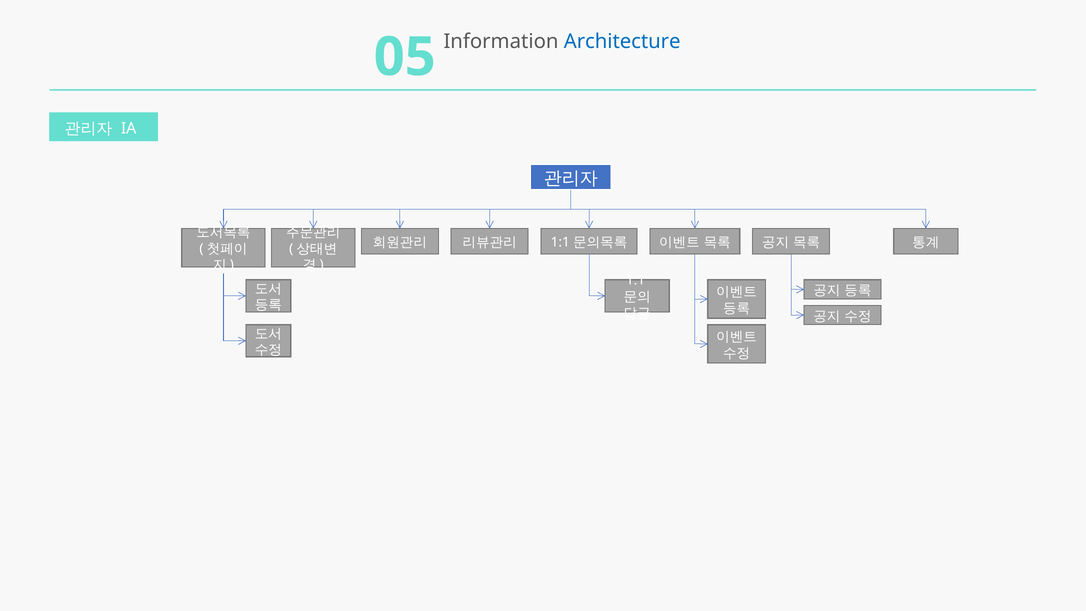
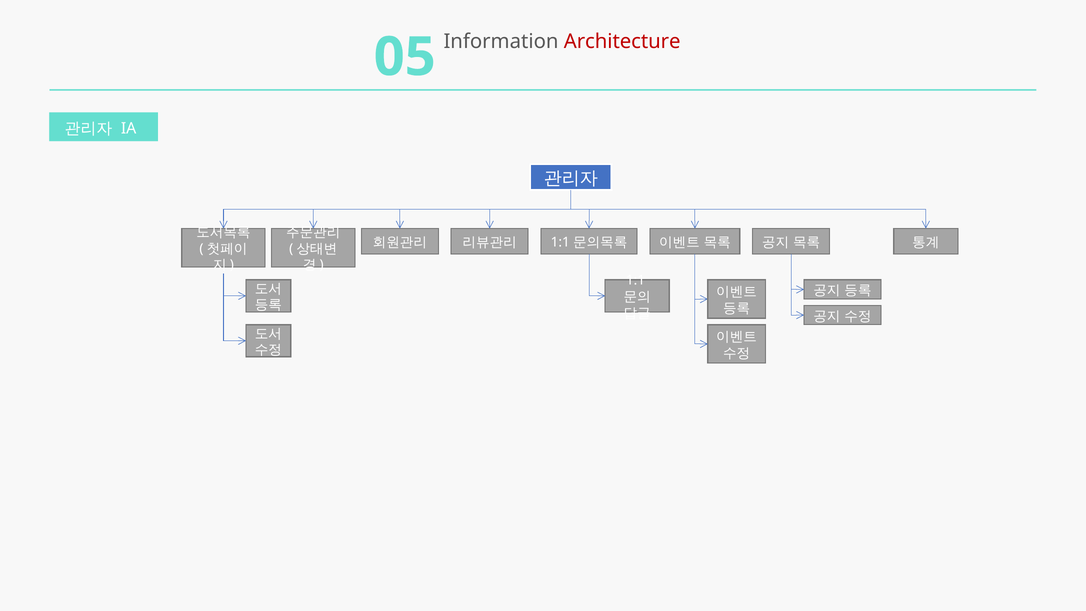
Architecture colour: blue -> red (622, 42)
